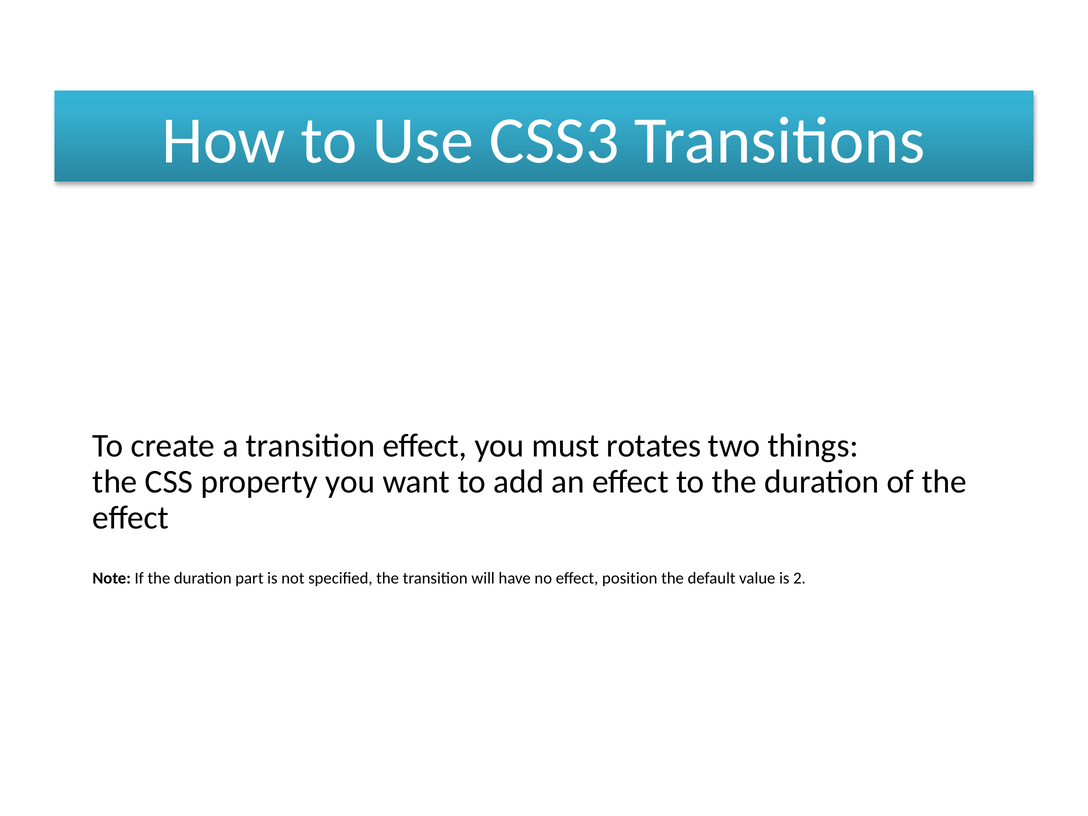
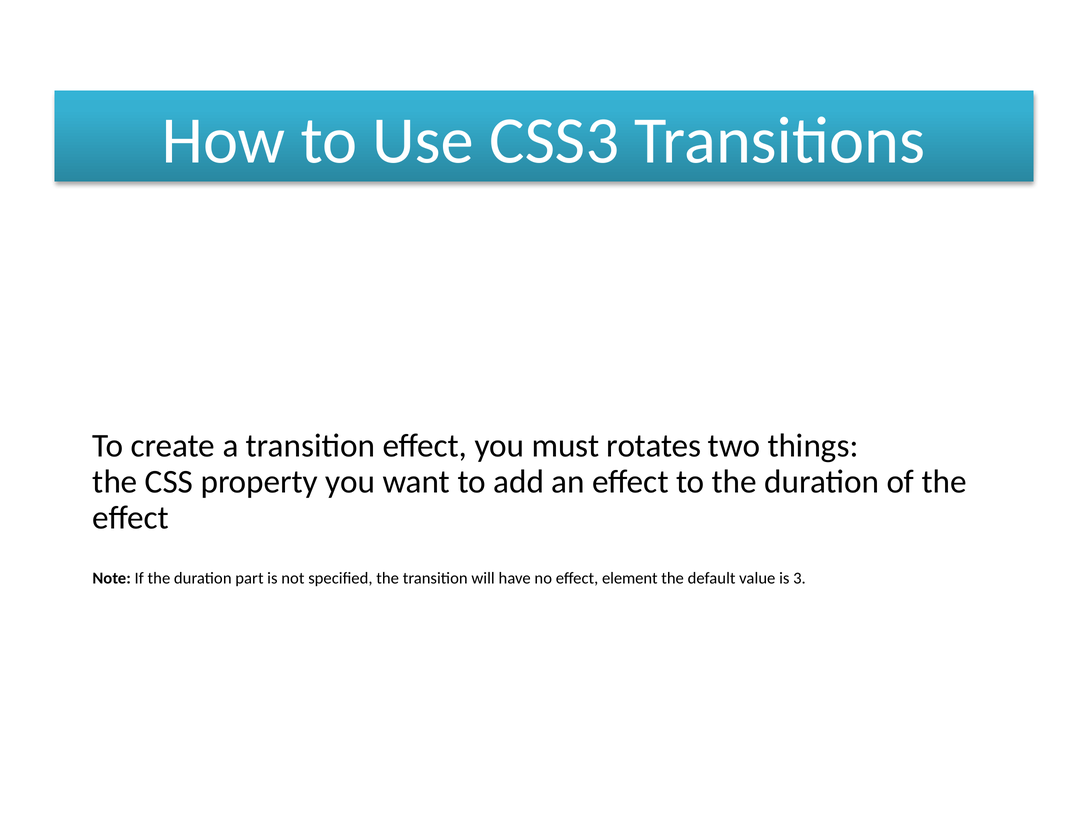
position: position -> element (630, 578)
2: 2 -> 3 (799, 578)
